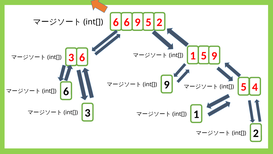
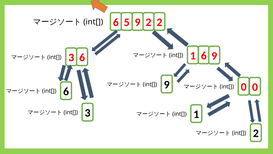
6 6: 6 -> 5 (127, 22)
9 5: 5 -> 2 (148, 22)
1 5: 5 -> 6 (204, 56)
5: 5 -> 0 (244, 87)
4: 4 -> 0 (255, 87)
